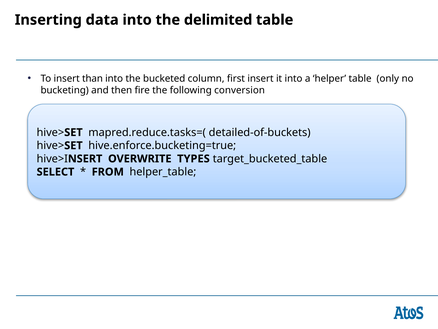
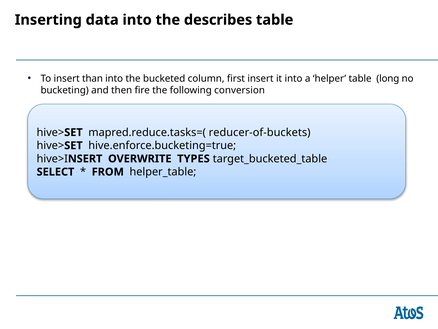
delimited: delimited -> describes (218, 20)
only: only -> long (388, 78)
detailed-of-buckets: detailed-of-buckets -> reducer-of-buckets (260, 132)
